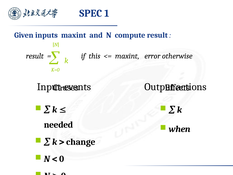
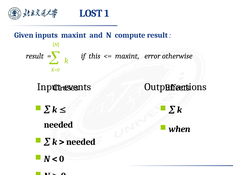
SPEC: SPEC -> LOST (91, 13)
change: change -> needed (81, 142)
